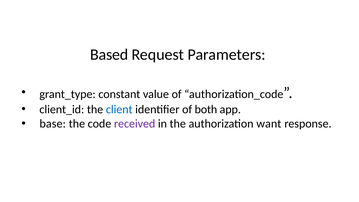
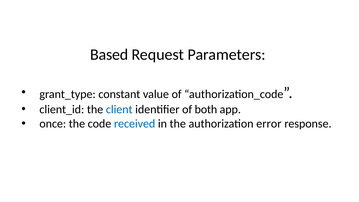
base: base -> once (53, 124)
received colour: purple -> blue (135, 124)
want: want -> error (269, 124)
